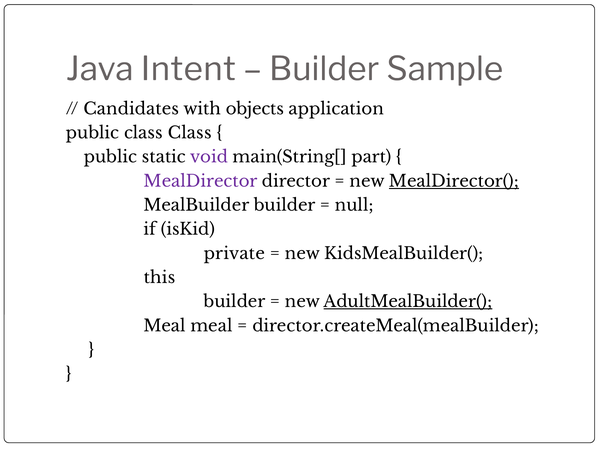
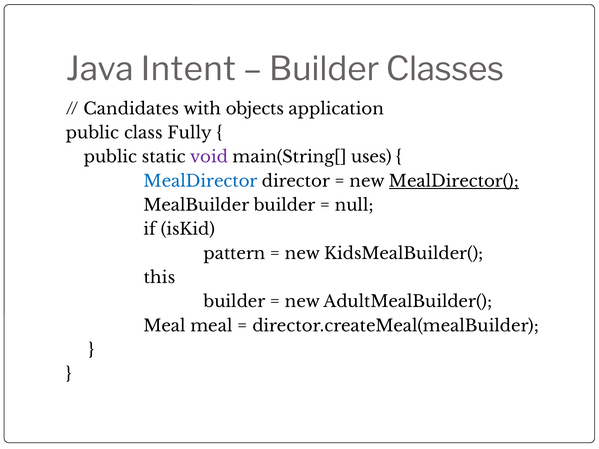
Sample: Sample -> Classes (445, 69)
class Class: Class -> Fully (190, 133)
part: part -> uses (371, 157)
MealDirector colour: purple -> blue (201, 181)
private: private -> pattern (235, 254)
AdultMealBuilder( underline: present -> none (408, 302)
